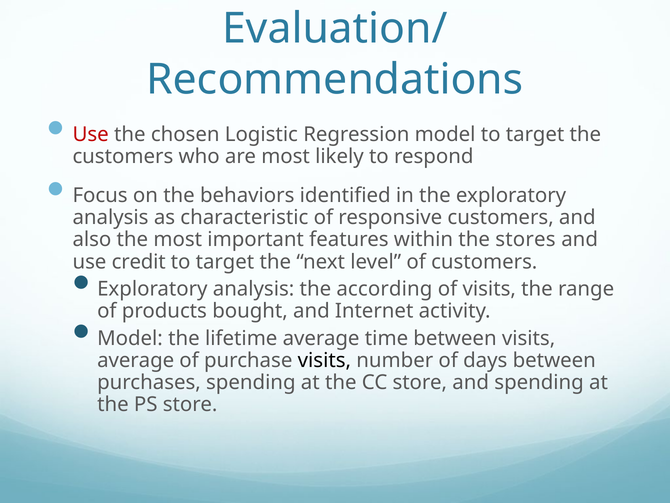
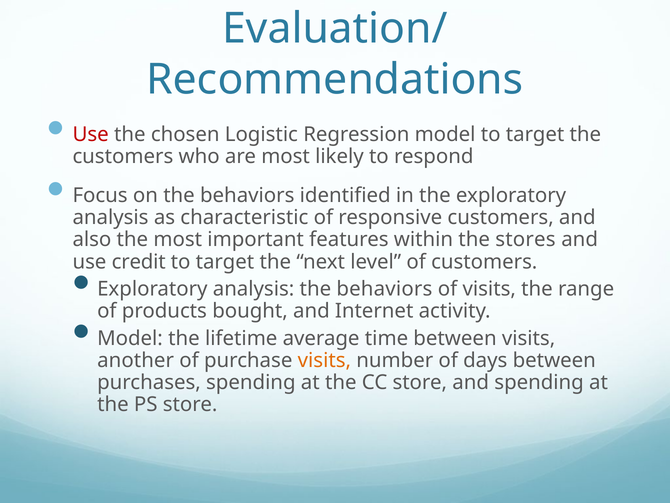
analysis the according: according -> behaviors (384, 289)
average: average -> another (136, 360)
visits colour: black -> orange (324, 360)
